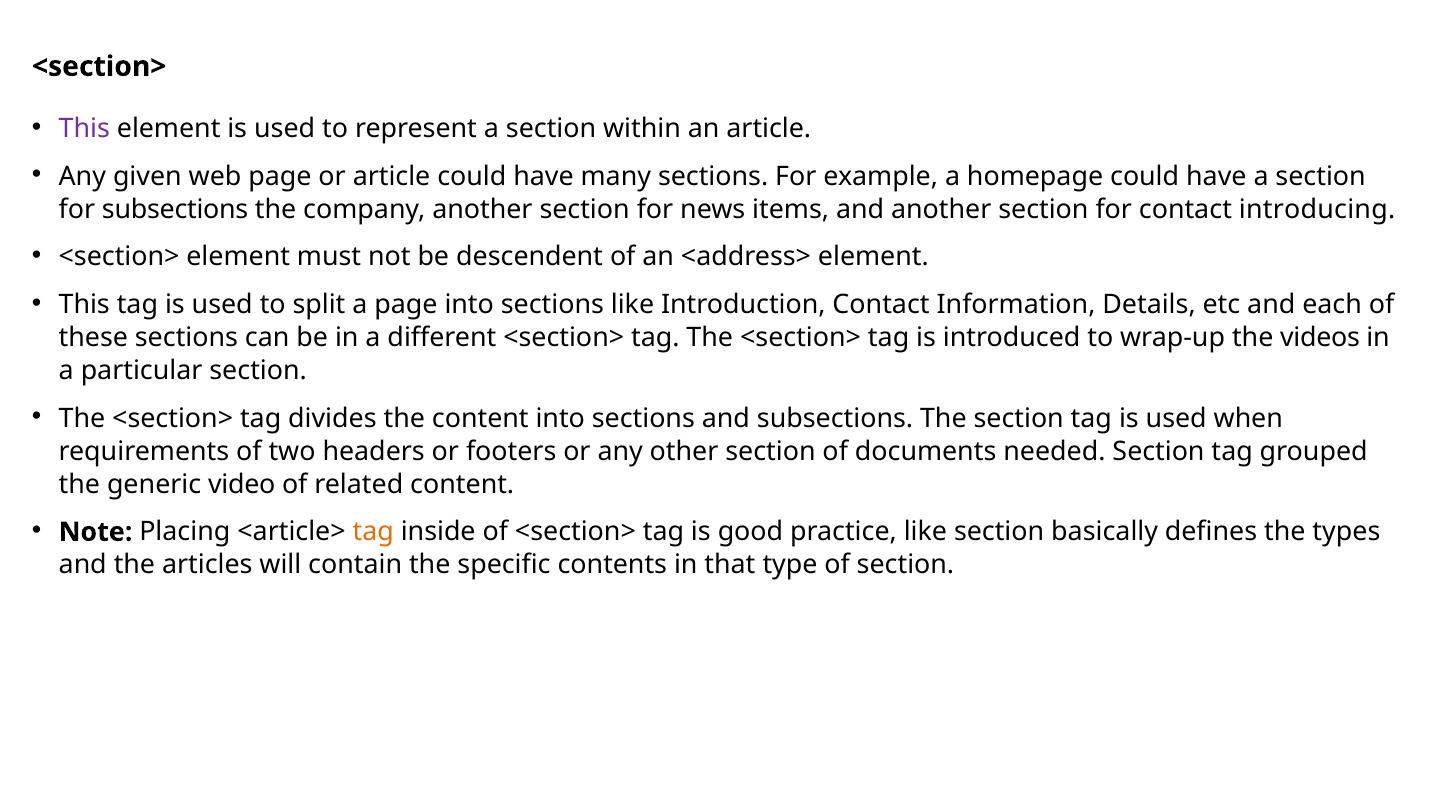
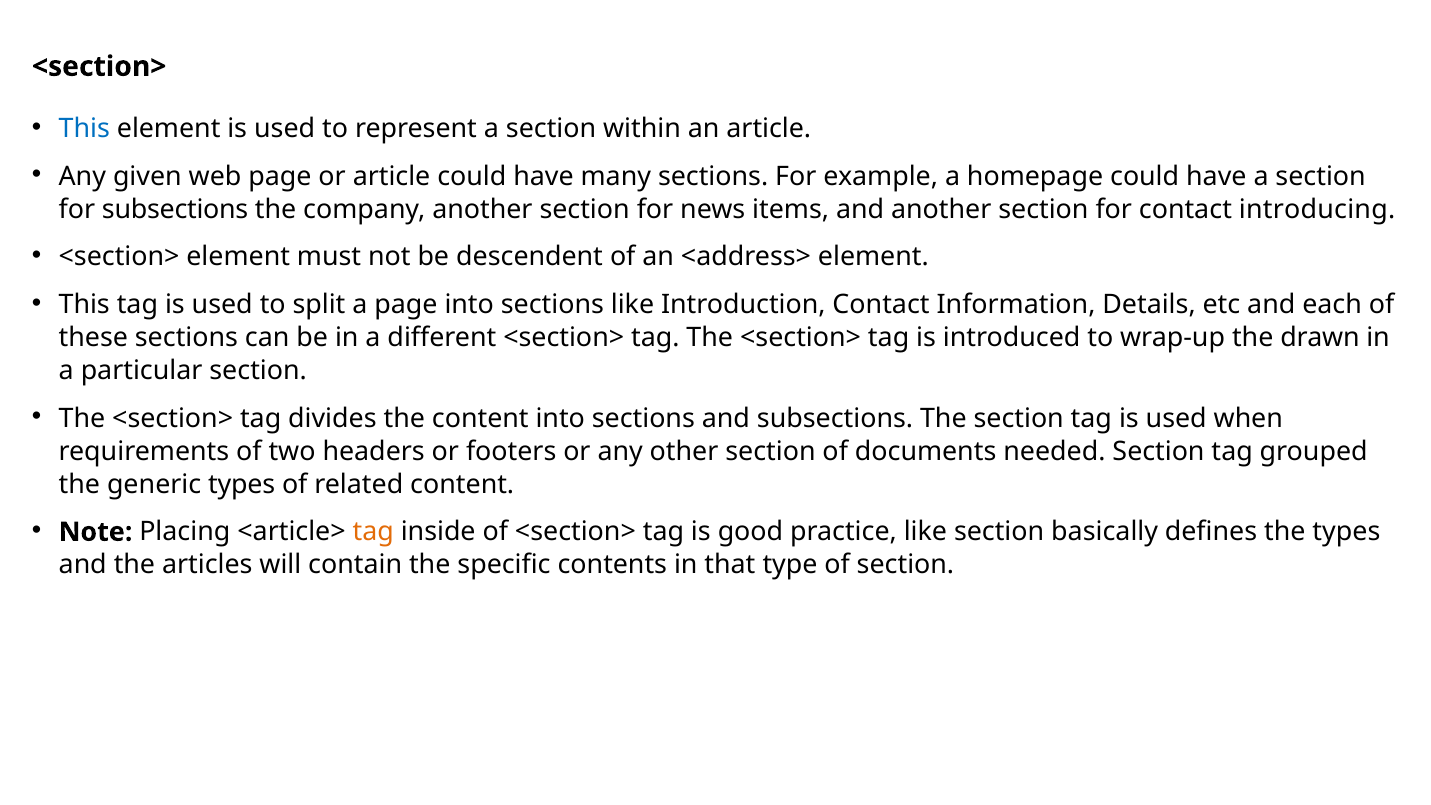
This colour: purple -> blue (84, 129)
videos: videos -> drawn (1320, 338)
generic video: video -> types (242, 484)
